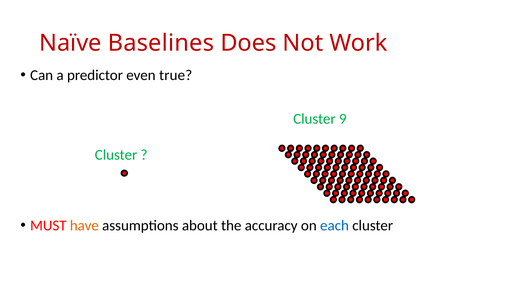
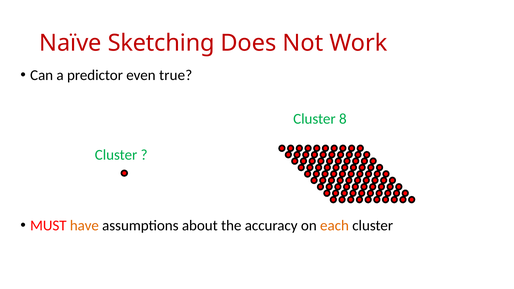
Baselines: Baselines -> Sketching (161, 43)
9: 9 -> 8 (343, 119)
each colour: blue -> orange (334, 226)
